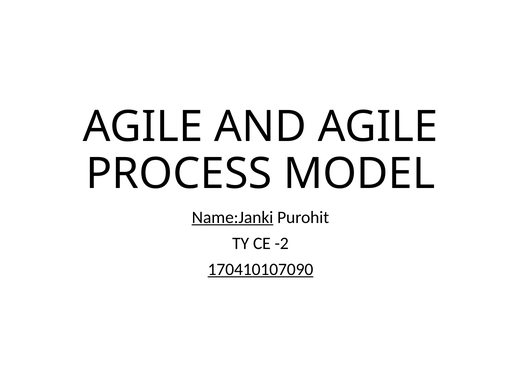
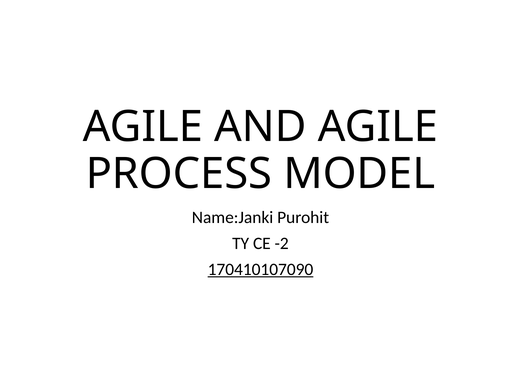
Name:Janki underline: present -> none (233, 217)
